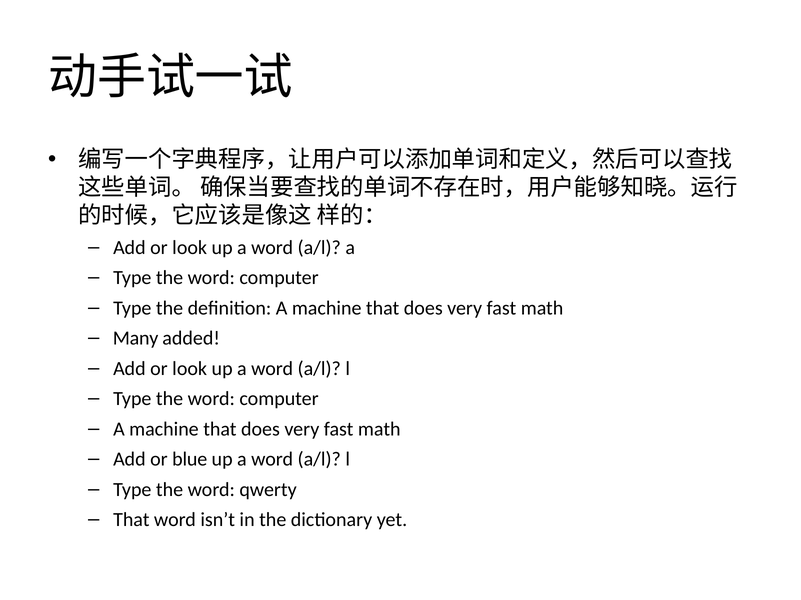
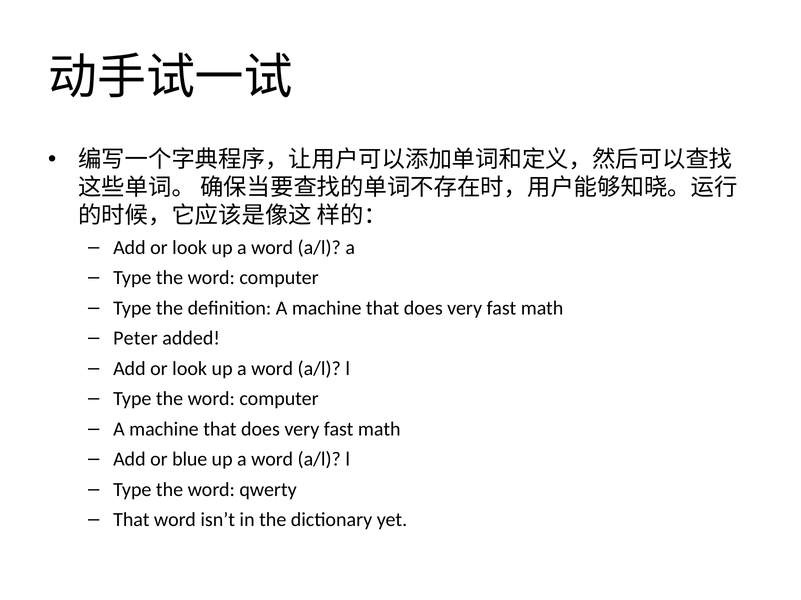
Many: Many -> Peter (135, 339)
